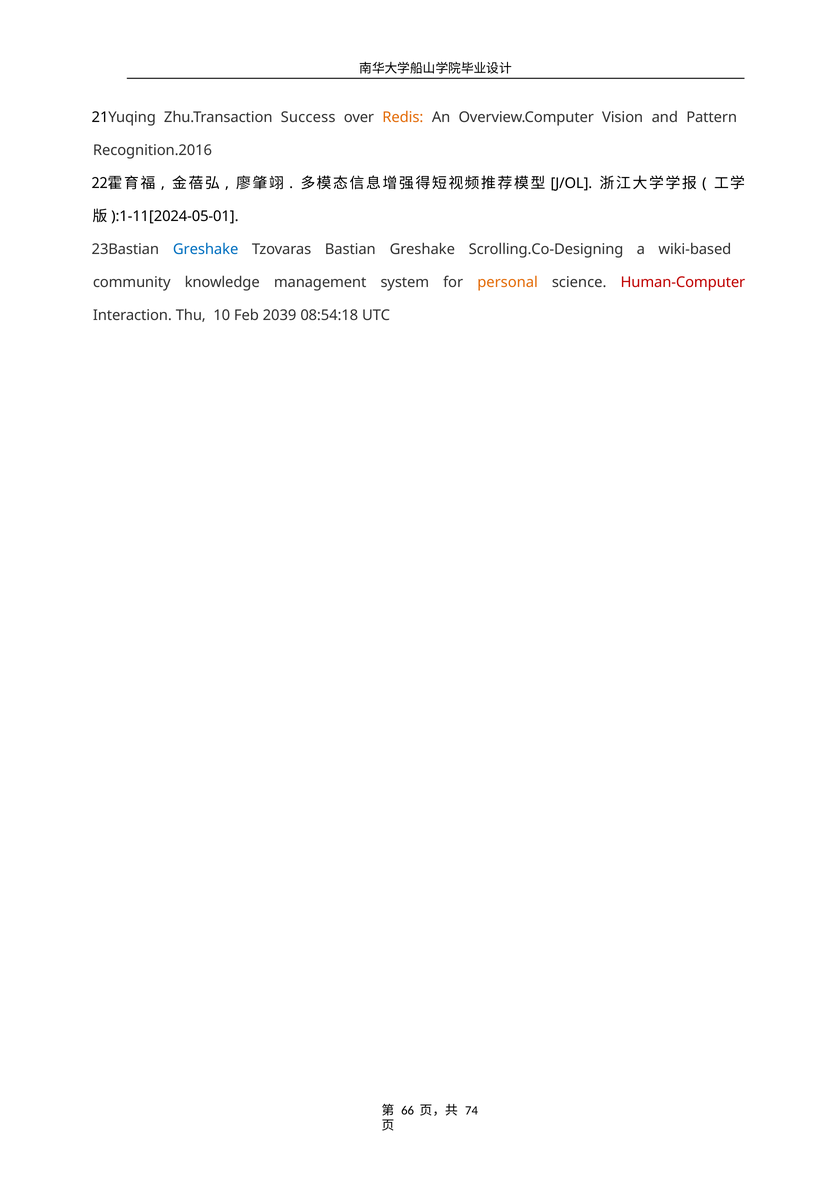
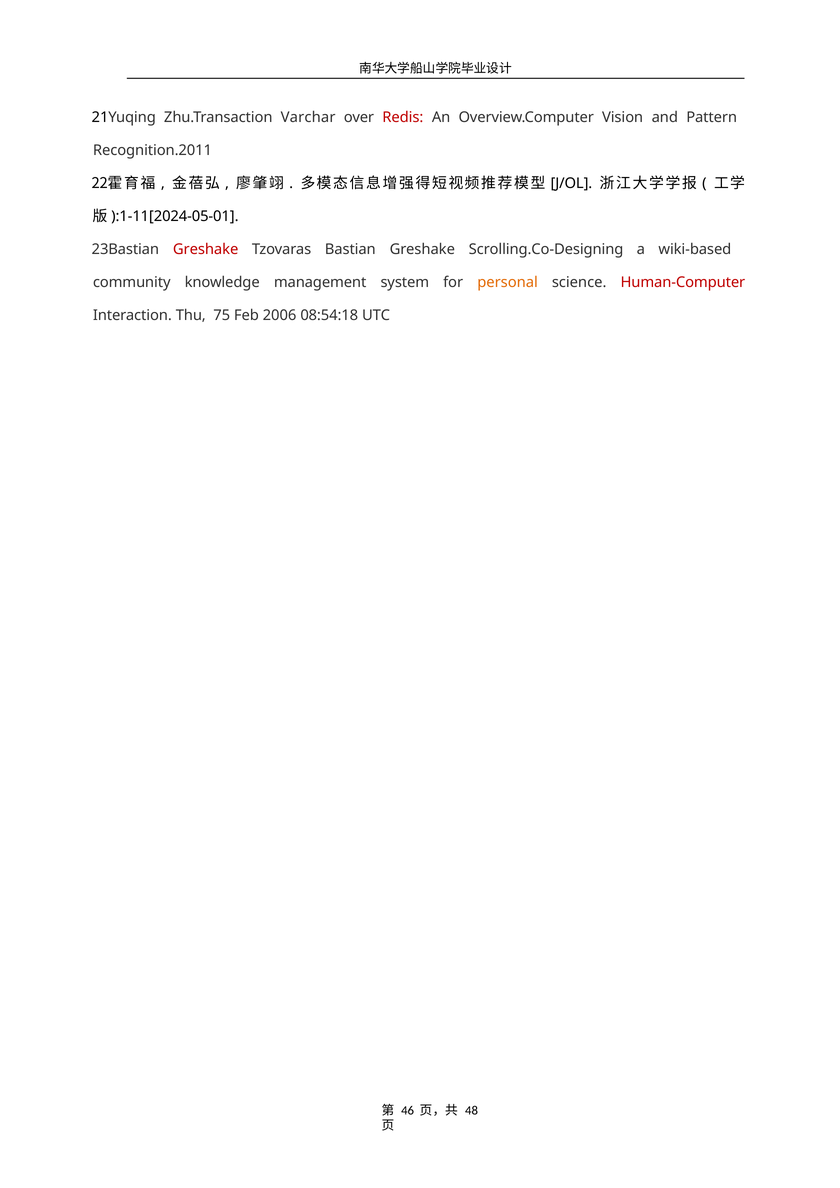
Success: Success -> Varchar (308, 117)
Redis colour: orange -> red (403, 117)
Recognition.2016: Recognition.2016 -> Recognition.2011 (152, 150)
Greshake colour: blue -> red (206, 249)
10: 10 -> 75 (222, 316)
2039: 2039 -> 2006 (280, 316)
66: 66 -> 46 (408, 1111)
74: 74 -> 48 (472, 1111)
